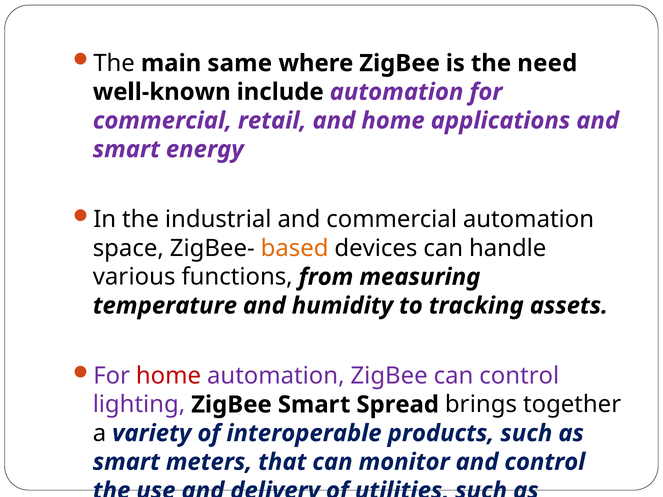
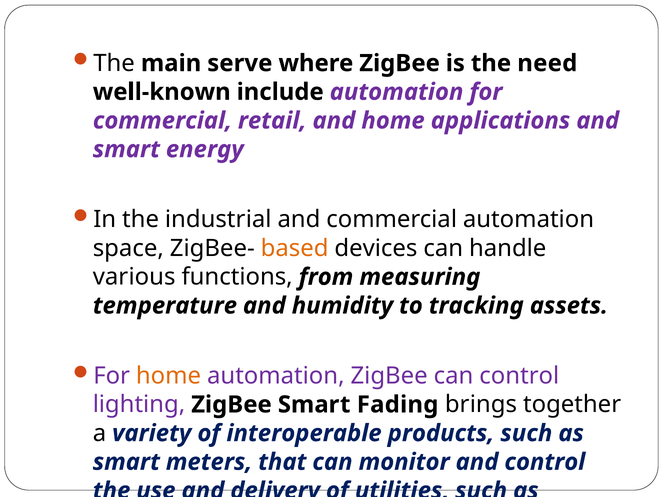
same: same -> serve (240, 63)
home colour: red -> orange (169, 376)
Spread: Spread -> Fading (398, 405)
